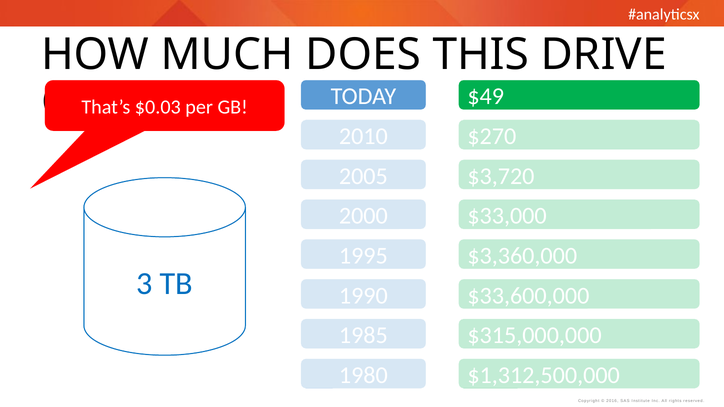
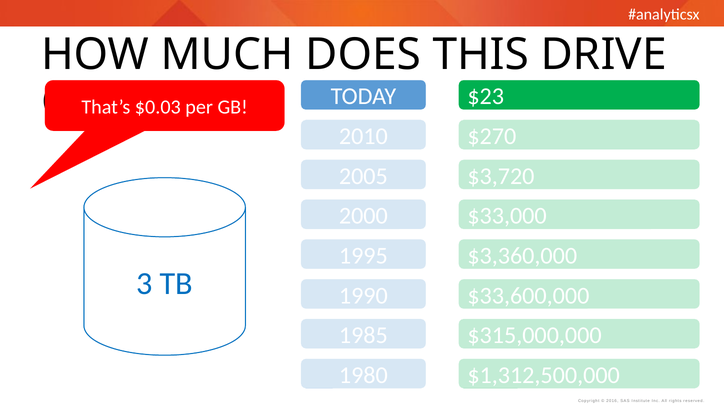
$49: $49 -> $23 (486, 97)
